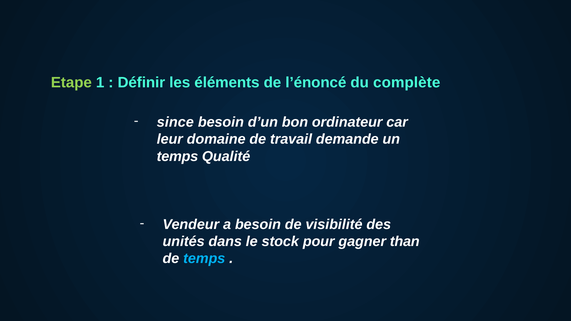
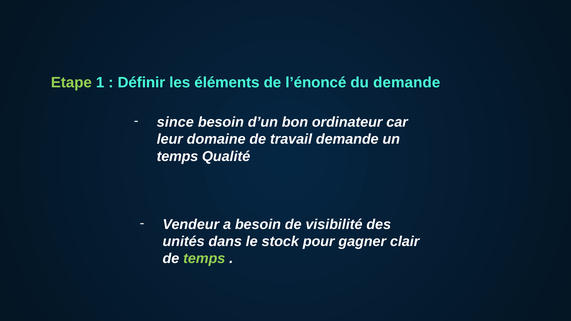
du complète: complète -> demande (407, 83)
than: than -> clair (405, 242)
temps colour: light blue -> light green (204, 259)
